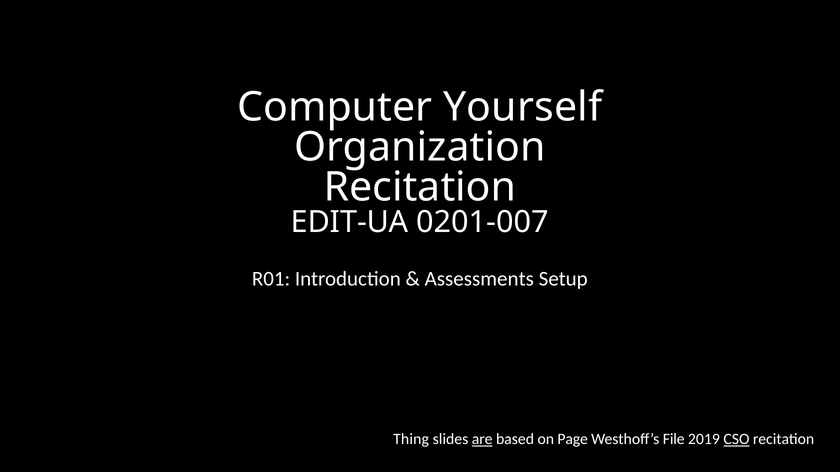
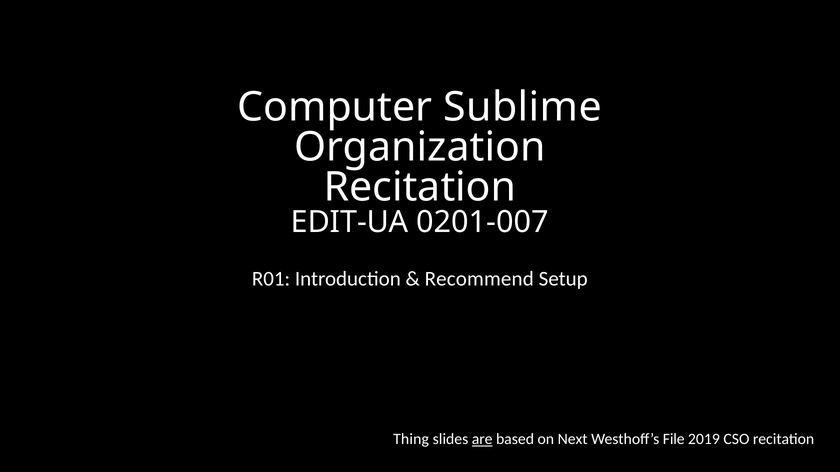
Yourself: Yourself -> Sublime (523, 107)
Assessments: Assessments -> Recommend (479, 279)
Page: Page -> Next (573, 440)
CSO underline: present -> none (736, 440)
